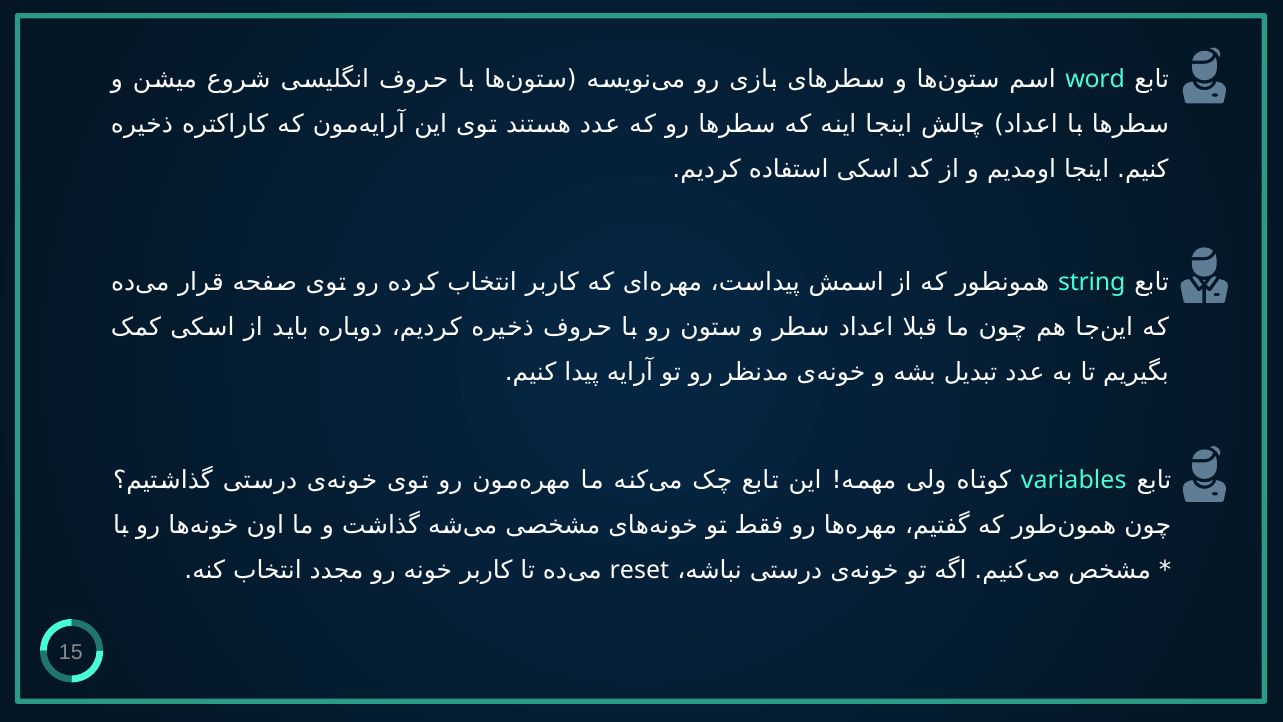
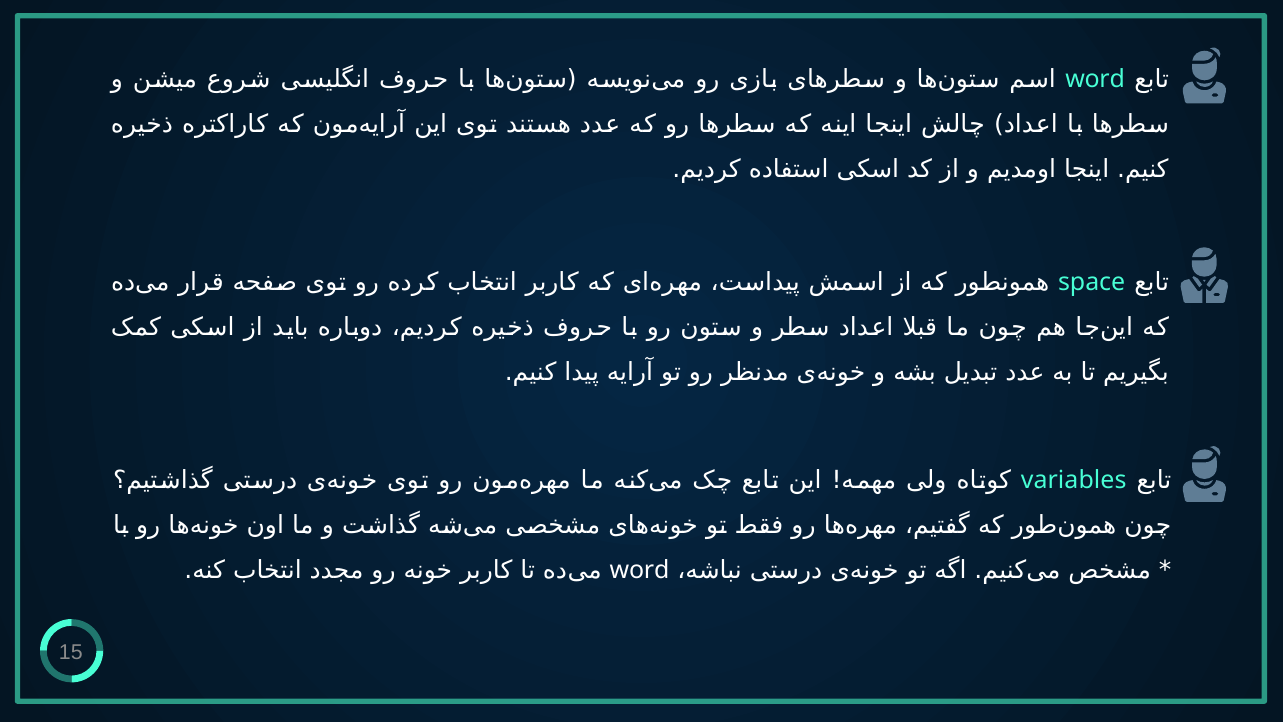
string: string -> space (1092, 282)
reset: reset -> word (640, 570)
